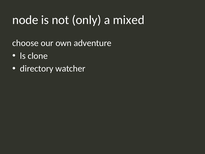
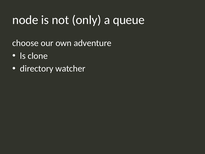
mixed: mixed -> queue (129, 20)
